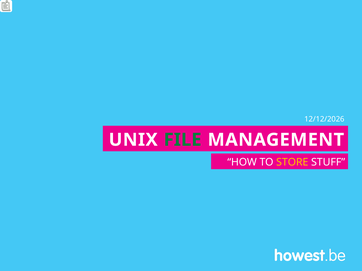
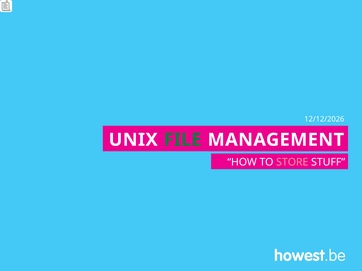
STORE colour: yellow -> pink (292, 162)
